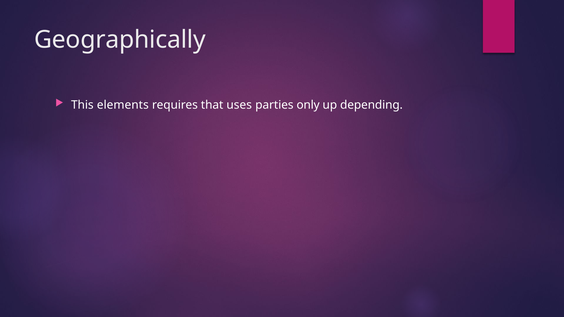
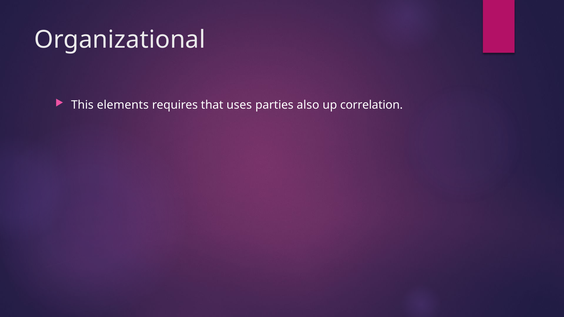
Geographically: Geographically -> Organizational (120, 40)
only: only -> also (308, 105)
depending: depending -> correlation (371, 105)
